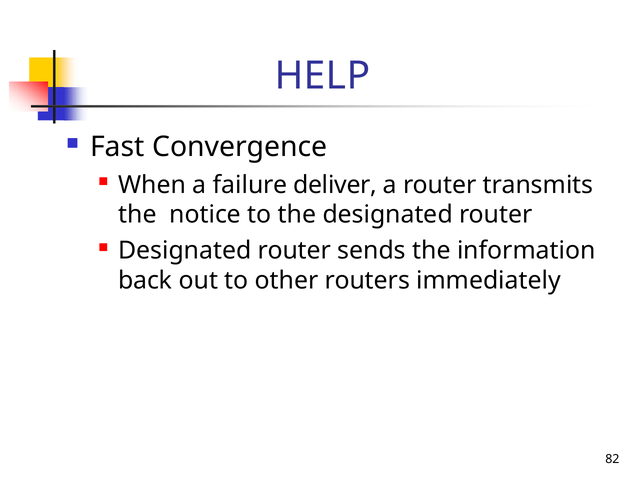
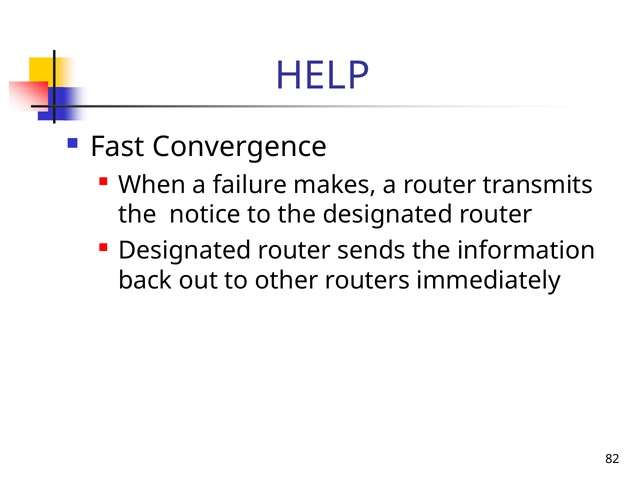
deliver: deliver -> makes (335, 185)
